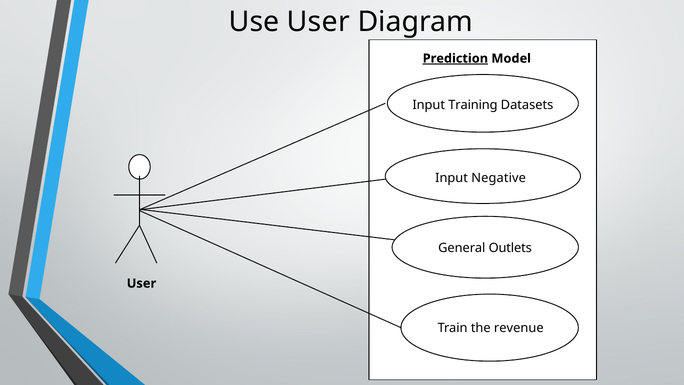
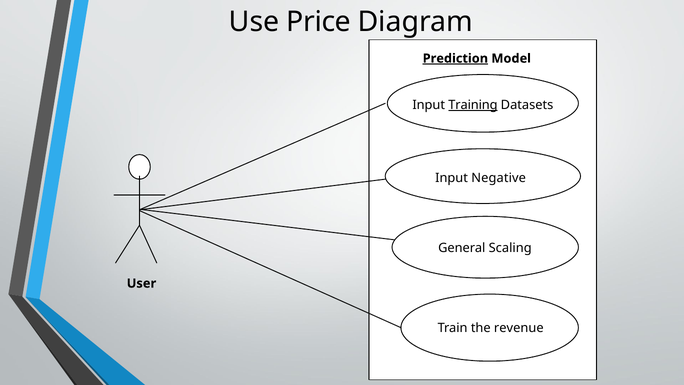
Use User: User -> Price (319, 22)
Training underline: none -> present (473, 105)
Outlets: Outlets -> Scaling (510, 248)
